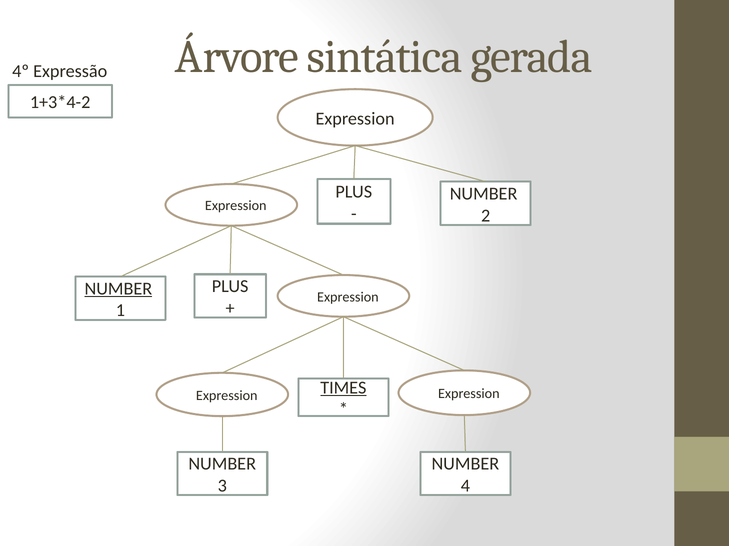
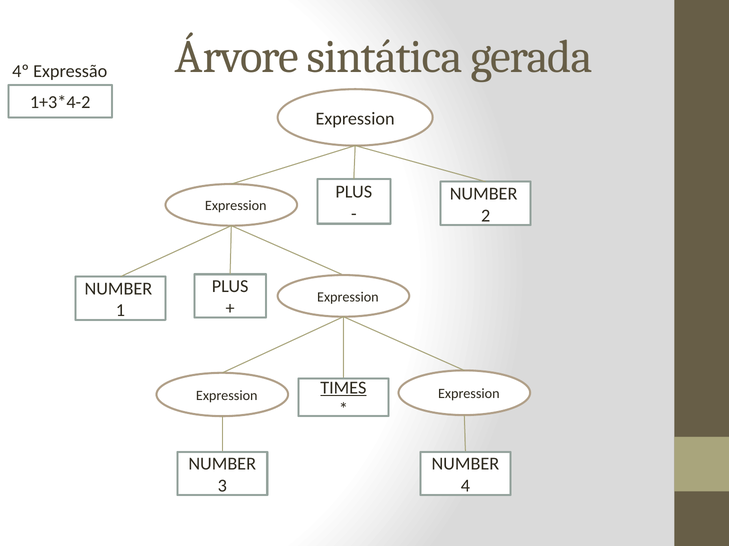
NUMBER underline: present -> none (118, 289)
